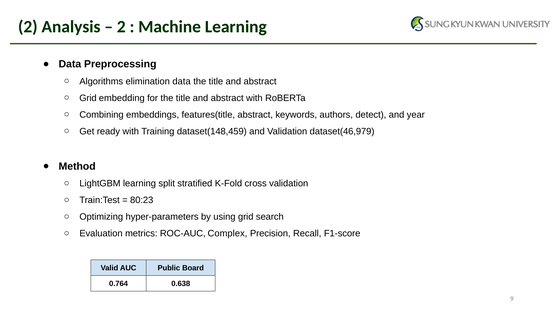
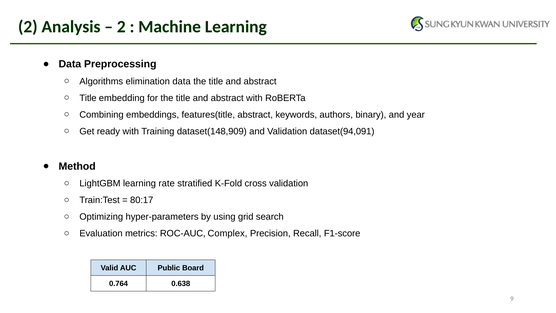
Grid: Grid -> Title (88, 98)
detect: detect -> binary (371, 115)
dataset(148,459: dataset(148,459 -> dataset(148,909 (212, 131)
dataset(46,979: dataset(46,979 -> dataset(94,091 (342, 131)
split: split -> rate (167, 183)
80:23: 80:23 -> 80:17 (142, 200)
